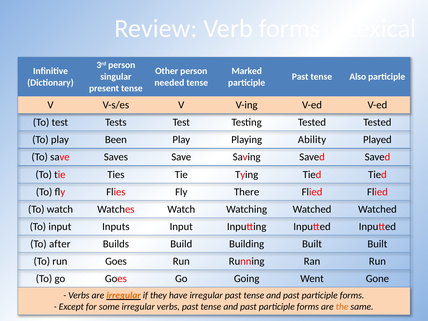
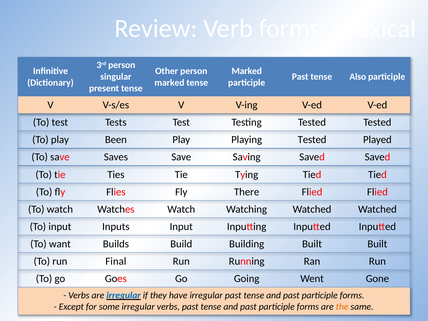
needed: needed -> marked (169, 83)
Playing Ability: Ability -> Tested (312, 140)
after: after -> want (60, 244)
run Goes: Goes -> Final (116, 261)
irregular colour: orange -> blue (124, 295)
